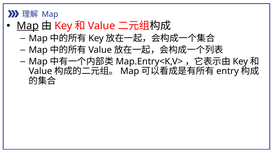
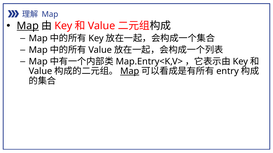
Map underline: none -> present (130, 71)
